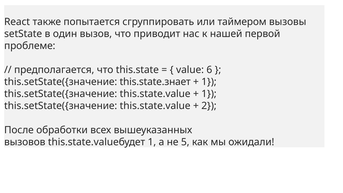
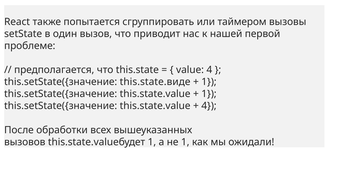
value 6: 6 -> 4 (209, 70)
this.state.знает: this.state.знает -> this.state.виде (155, 82)
2: 2 -> 4 (209, 106)
не 5: 5 -> 1 (185, 142)
